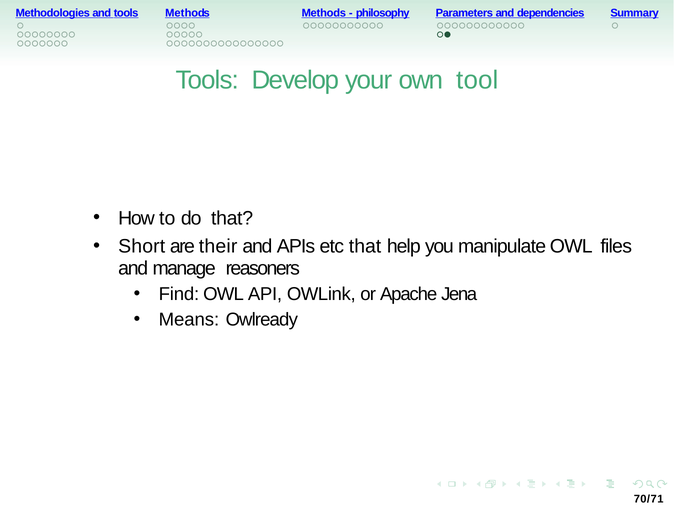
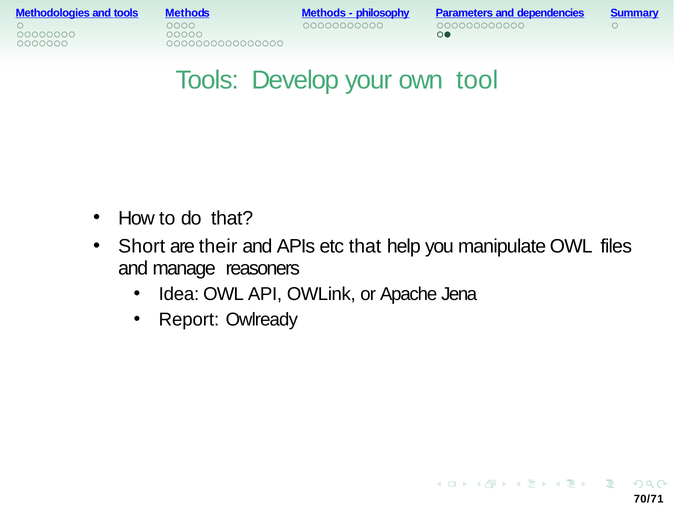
Find: Find -> Idea (179, 294)
Means: Means -> Report (189, 319)
